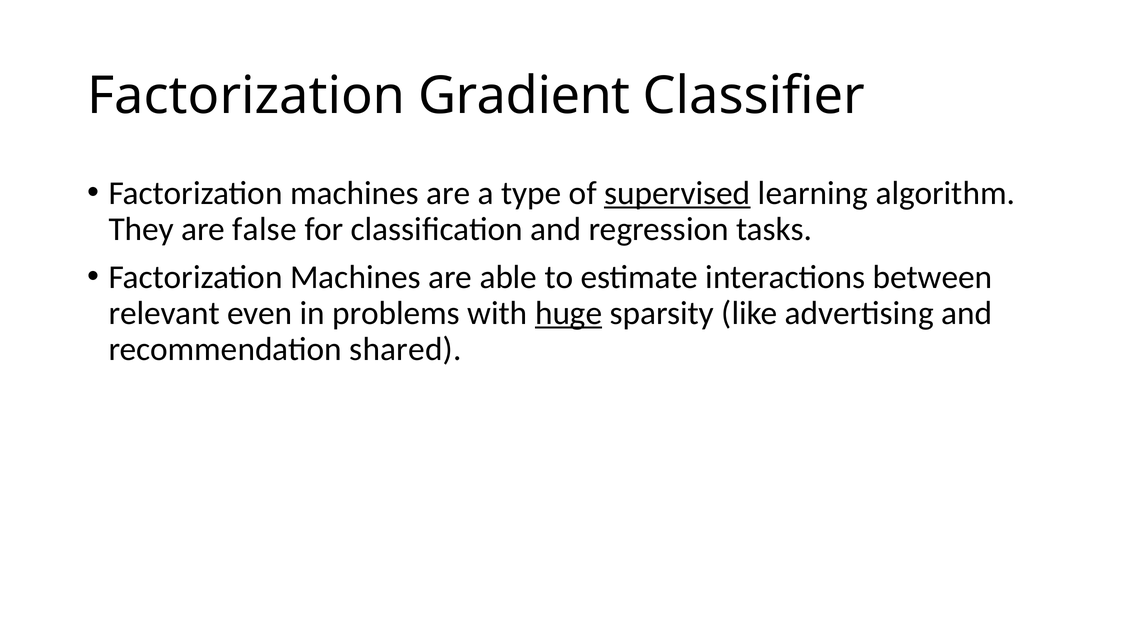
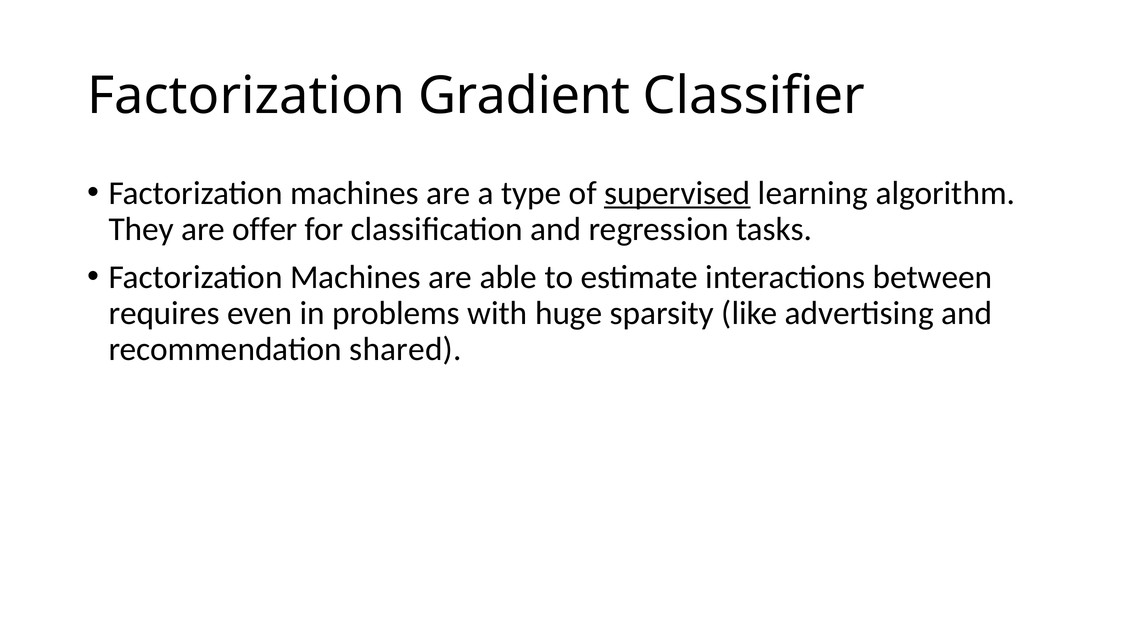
false: false -> offer (265, 229)
relevant: relevant -> requires (164, 313)
huge underline: present -> none (569, 313)
